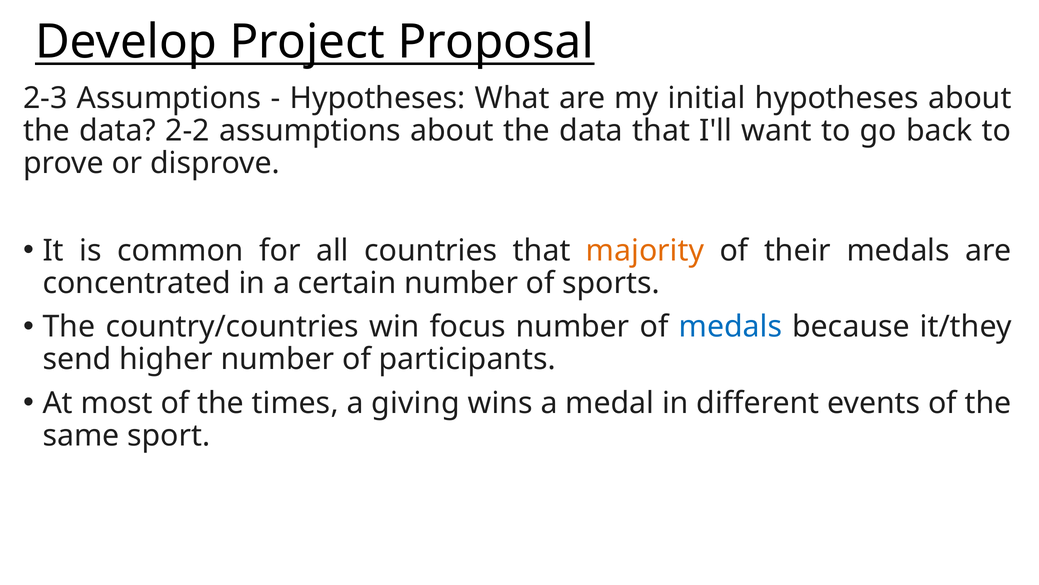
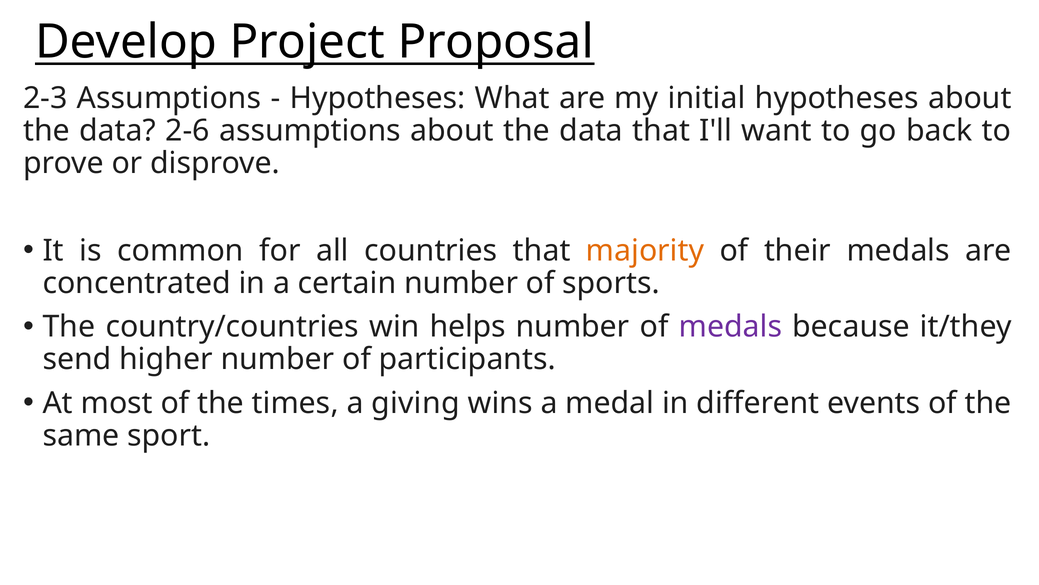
2-2: 2-2 -> 2-6 (187, 131)
focus: focus -> helps (468, 326)
medals colour: blue -> purple (730, 326)
